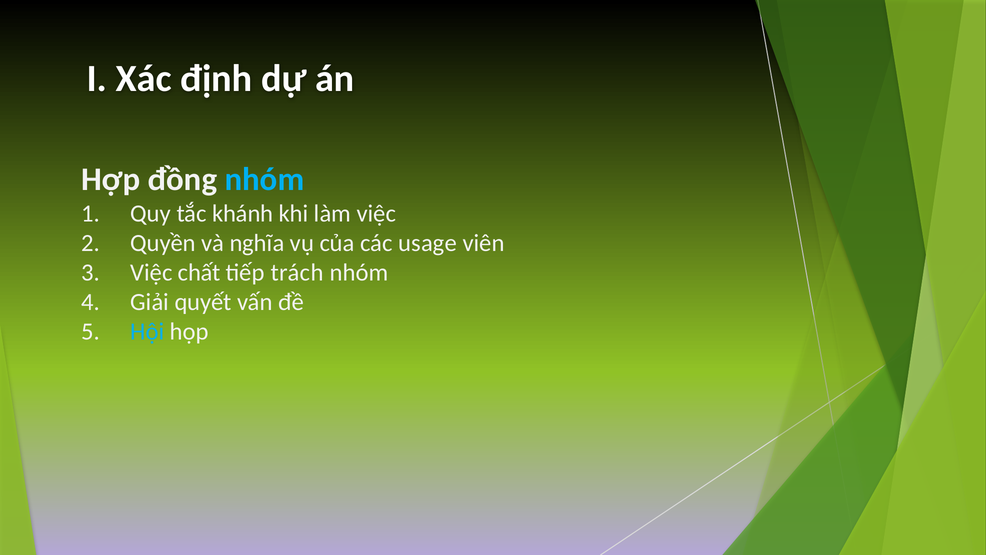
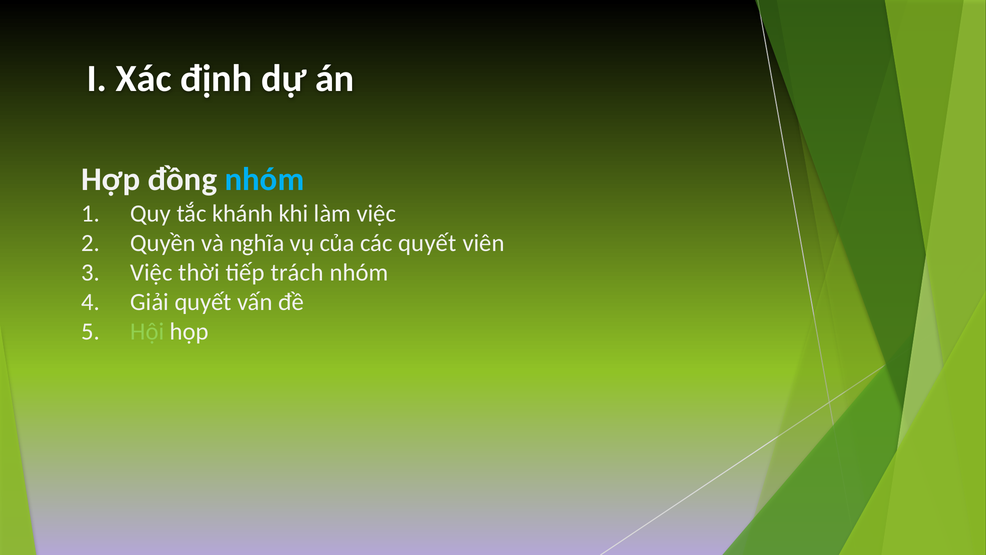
các usage: usage -> quyết (427, 243)
chất: chất -> thời (199, 272)
Hội colour: light blue -> light green (147, 332)
